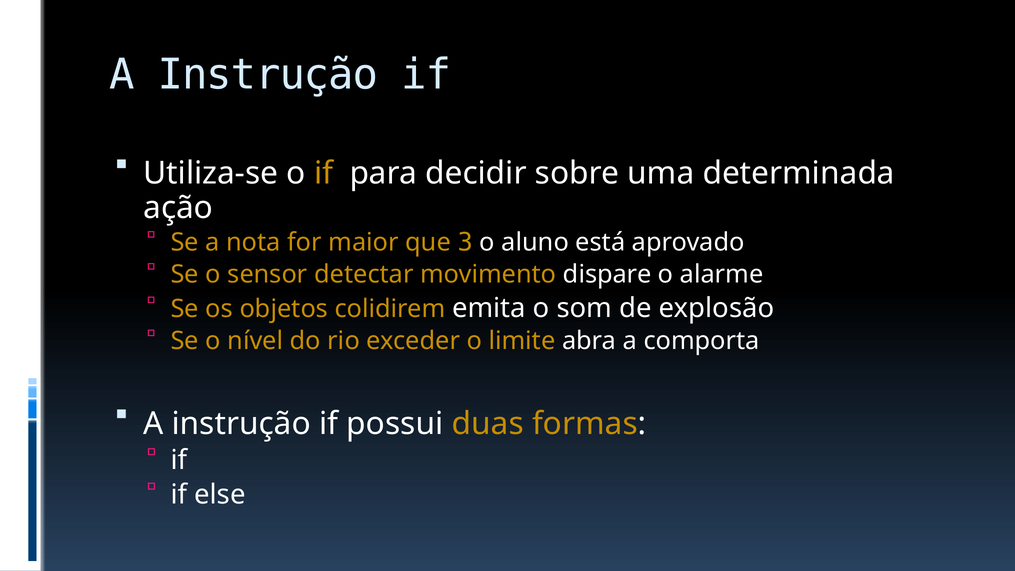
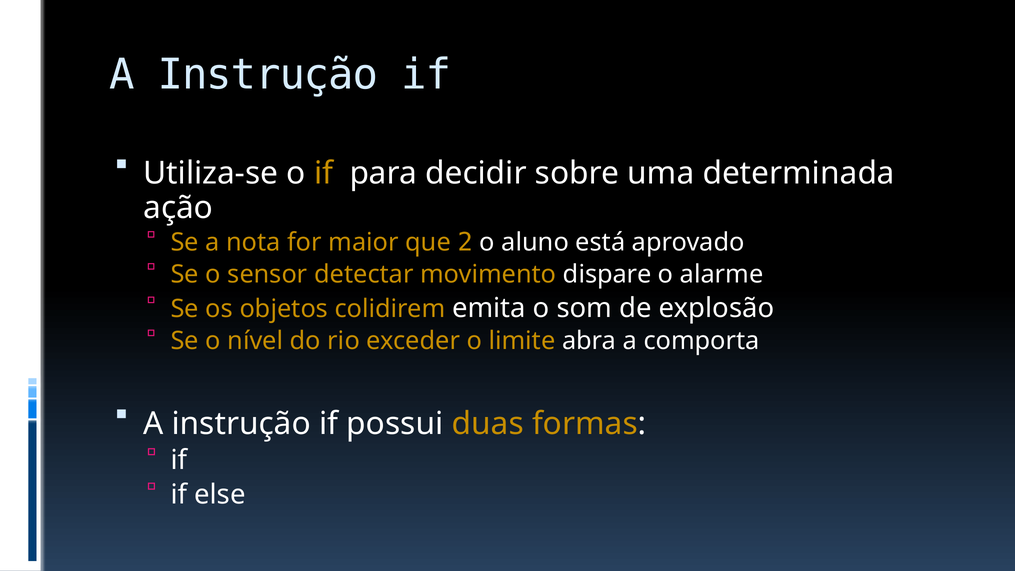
3: 3 -> 2 (465, 242)
